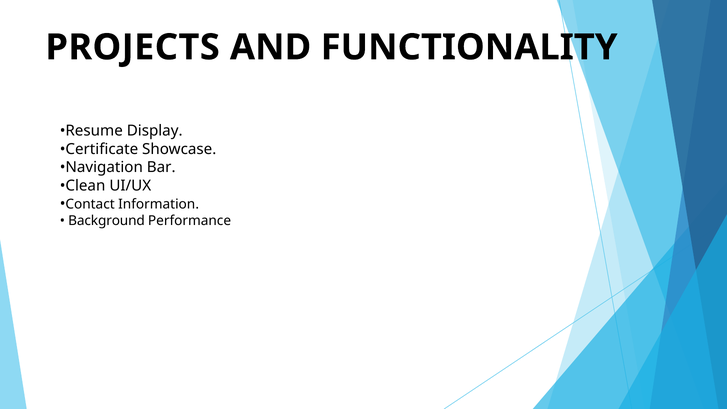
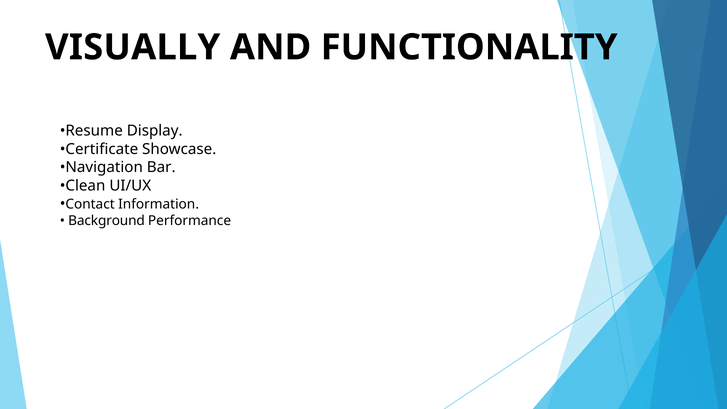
PROJECTS: PROJECTS -> VISUALLY (133, 47)
